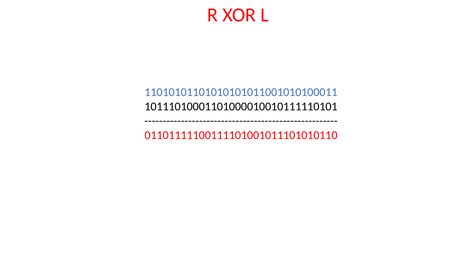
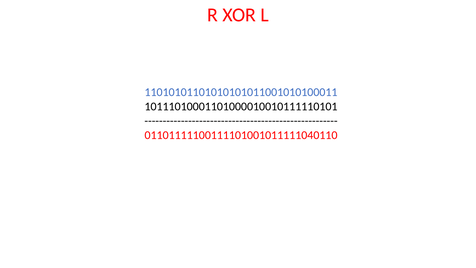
01101111100111101001011101010110: 01101111100111101001011101010110 -> 01101111100111101001011111040110 (241, 135)
